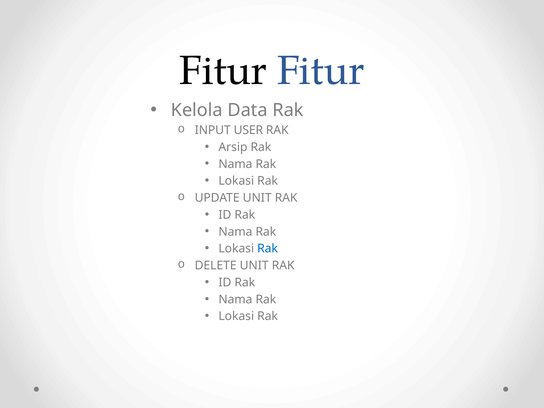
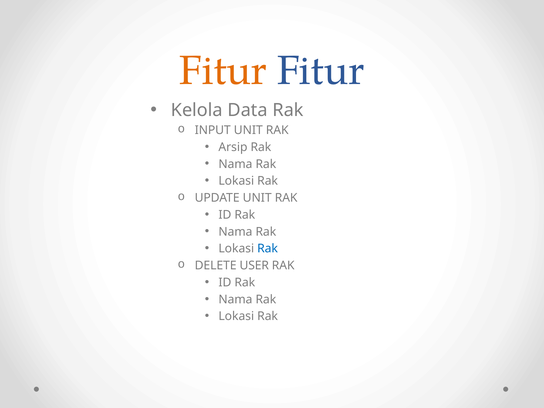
Fitur colour: black -> orange (223, 71)
INPUT USER: USER -> UNIT (248, 130)
DELETE UNIT: UNIT -> USER (254, 266)
